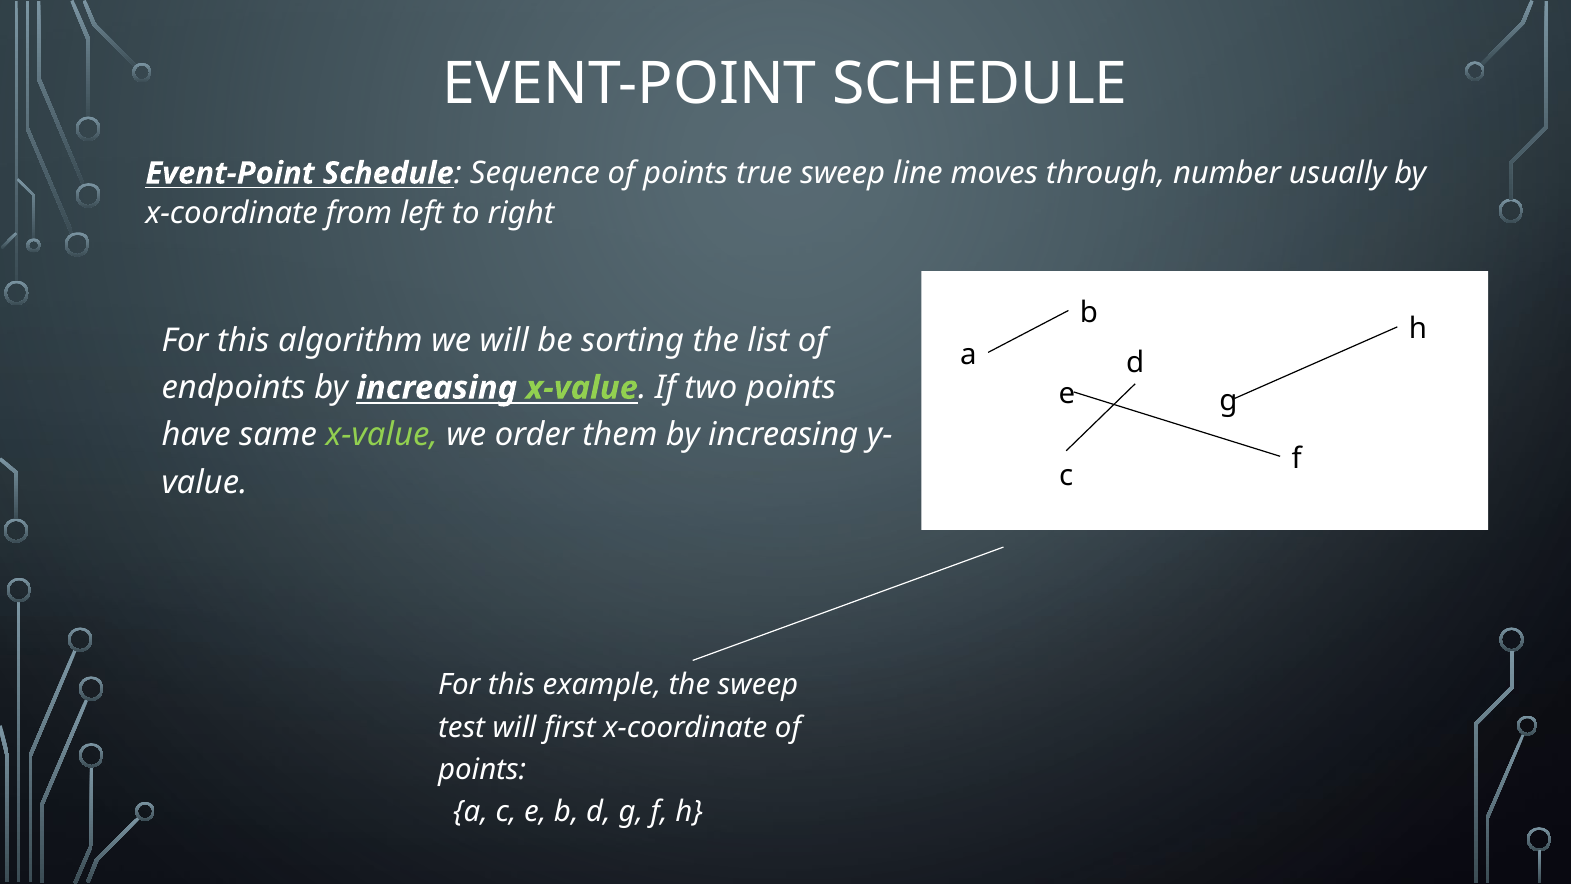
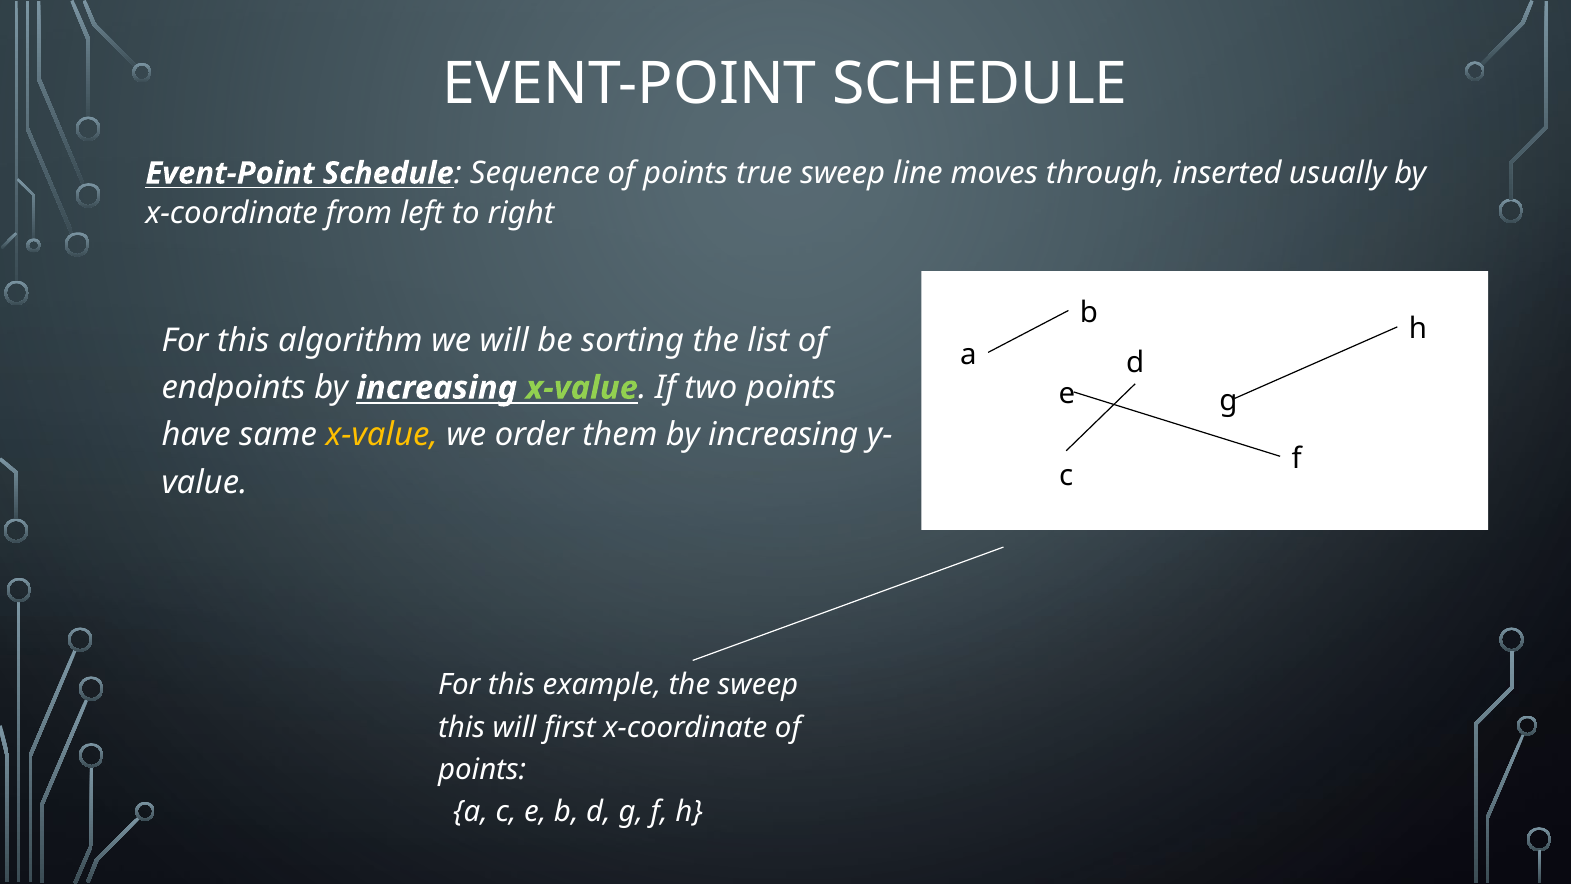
number: number -> inserted (1227, 173)
x-value colour: light green -> yellow (382, 435)
test: test -> this (462, 727)
